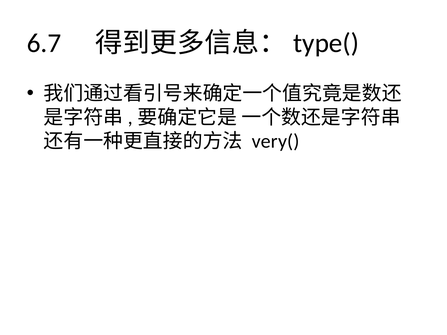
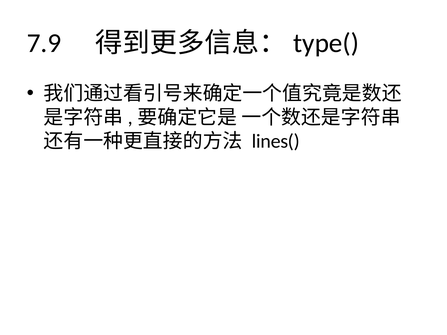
6.7: 6.7 -> 7.9 (44, 43)
very(: very( -> lines( (276, 141)
